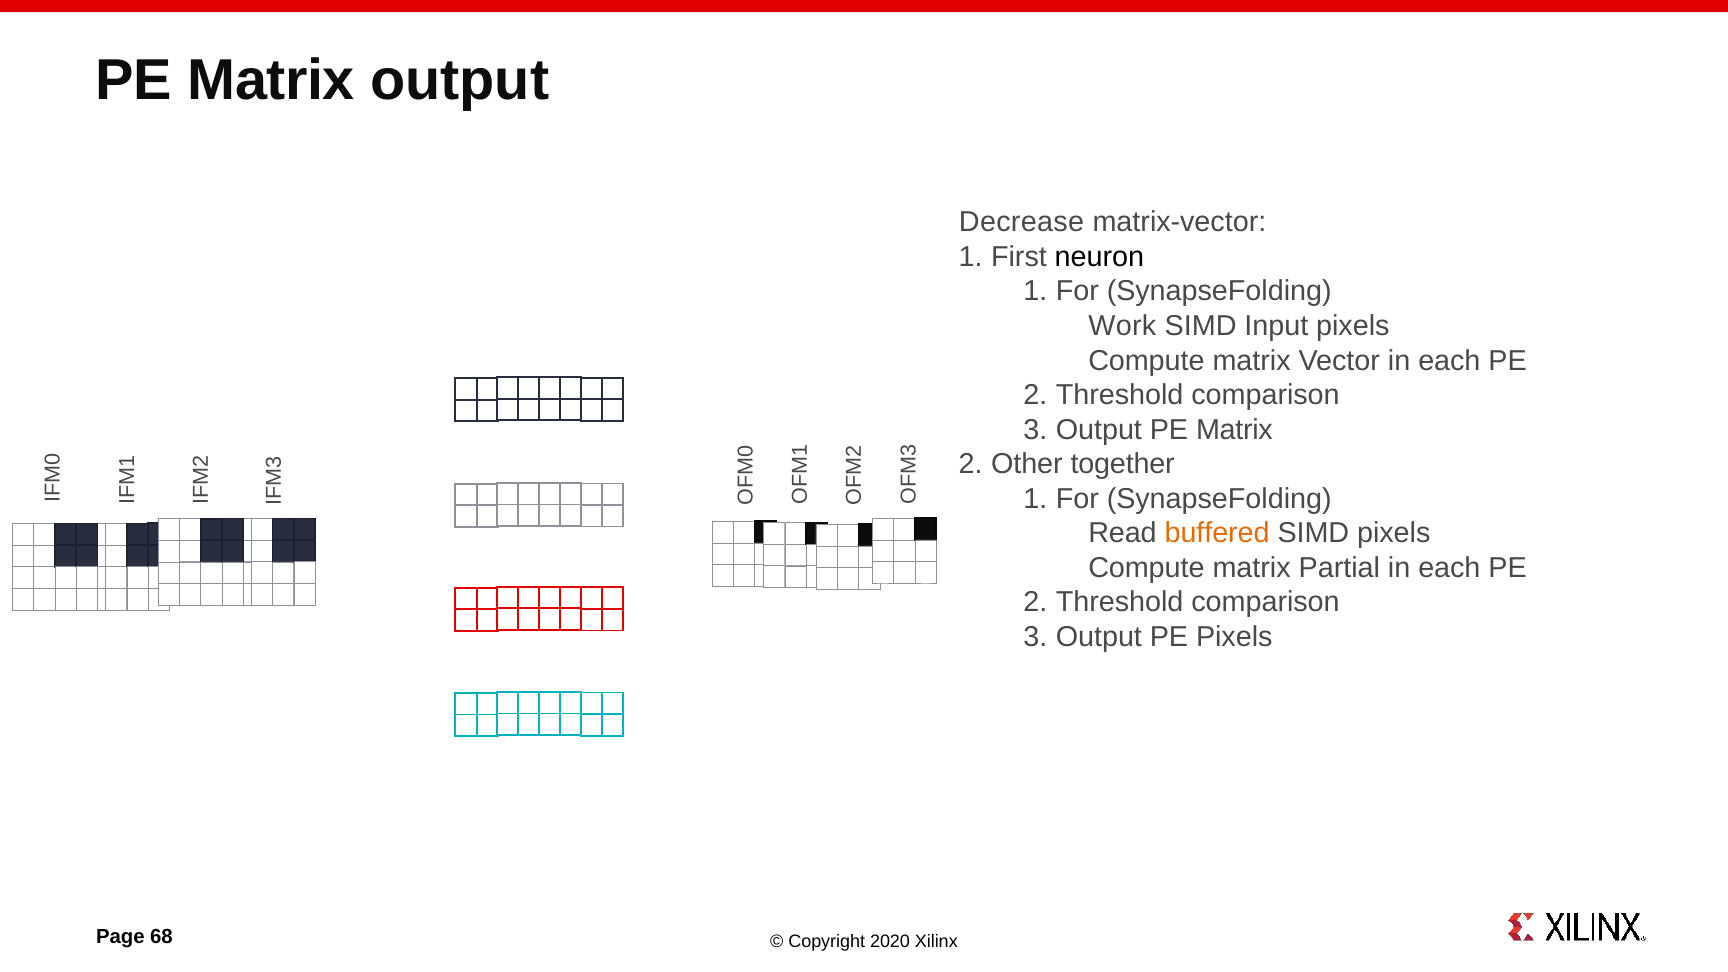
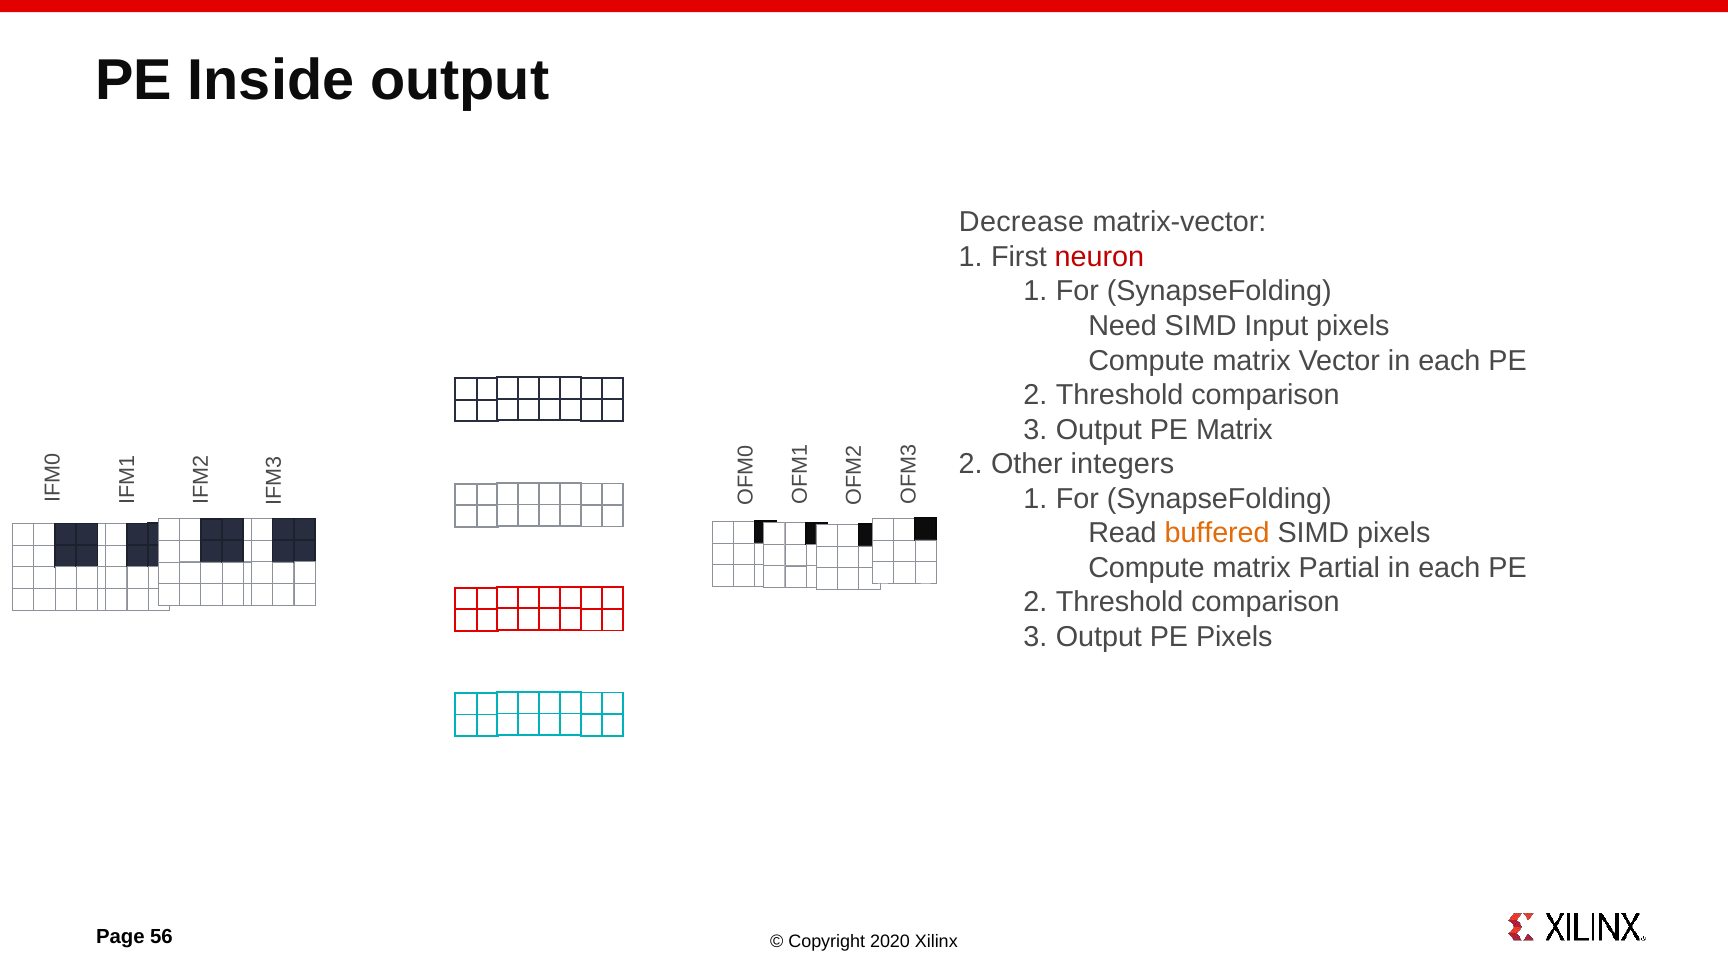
Matrix: Matrix -> Inside (271, 80)
neuron colour: black -> red (1099, 257)
Work: Work -> Need (1123, 326)
together: together -> integers (1122, 464)
68: 68 -> 56 (161, 936)
